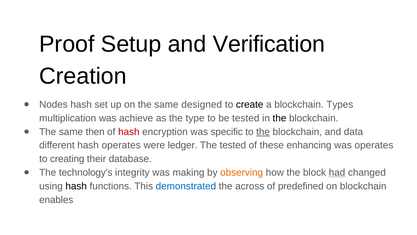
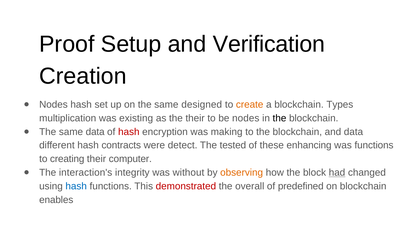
create colour: black -> orange (250, 104)
achieve: achieve -> existing (136, 118)
the type: type -> their (195, 118)
be tested: tested -> nodes (246, 118)
same then: then -> data (95, 132)
specific: specific -> making (227, 132)
the underline: present -> none (263, 132)
hash operates: operates -> contracts (121, 145)
ledger: ledger -> detect (183, 145)
was operates: operates -> functions (374, 145)
database: database -> computer (130, 159)
technology's: technology's -> interaction's (86, 172)
making: making -> without (188, 172)
hash colour: black -> blue (76, 186)
demonstrated colour: blue -> red (186, 186)
across: across -> overall (250, 186)
